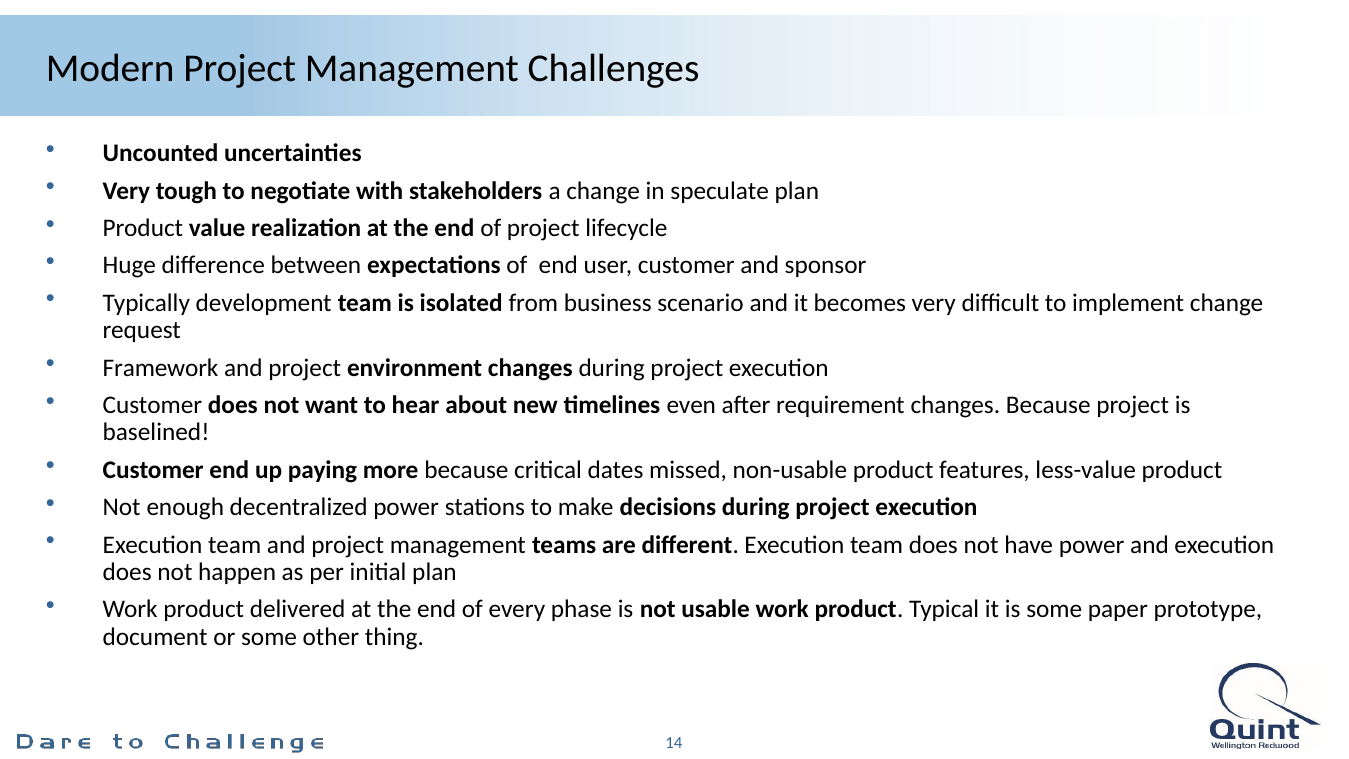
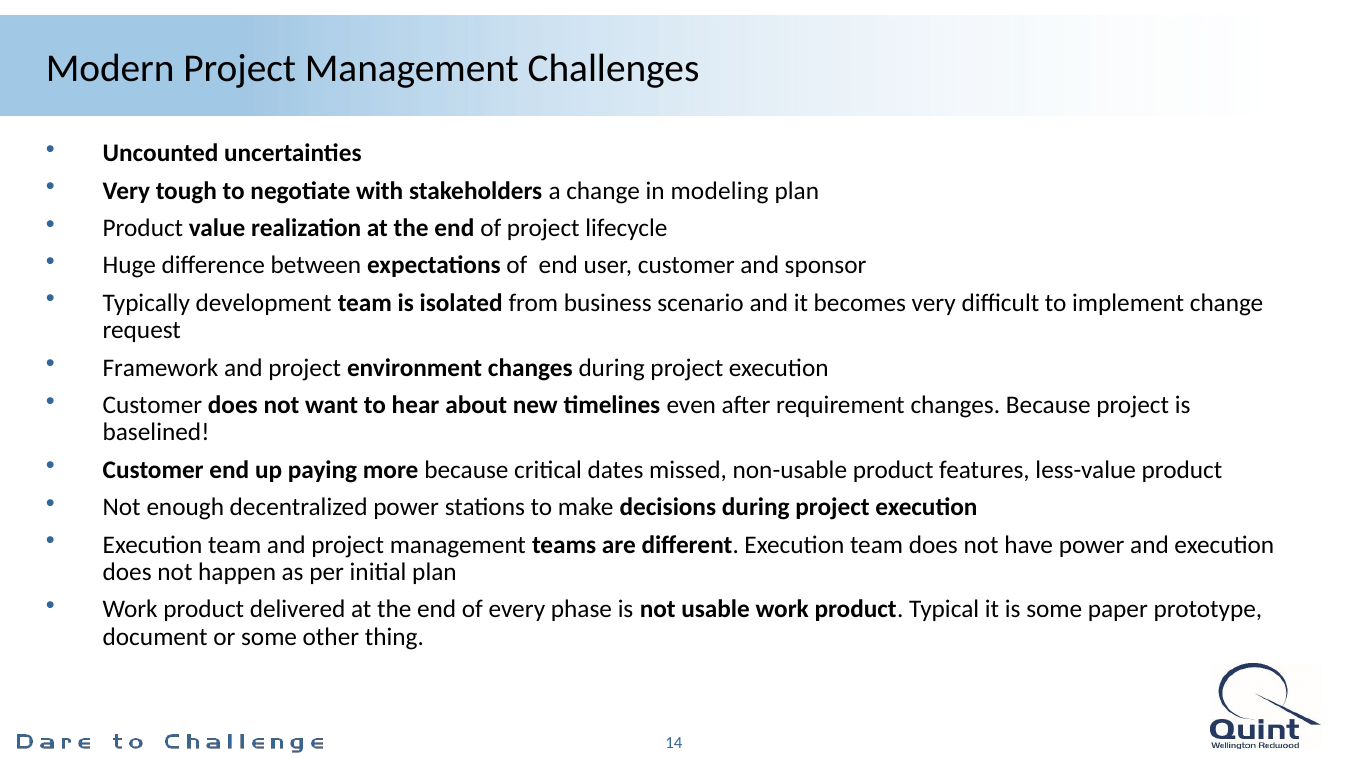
speculate: speculate -> modeling (720, 191)
